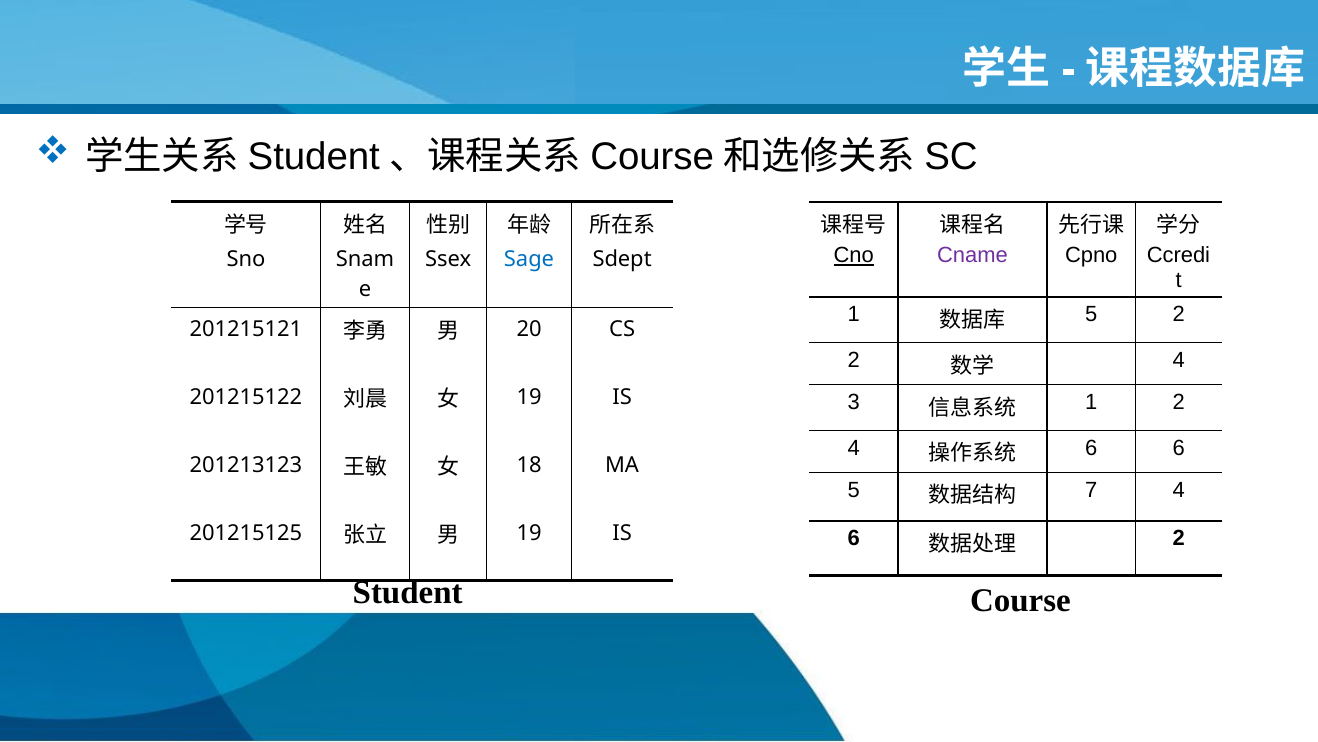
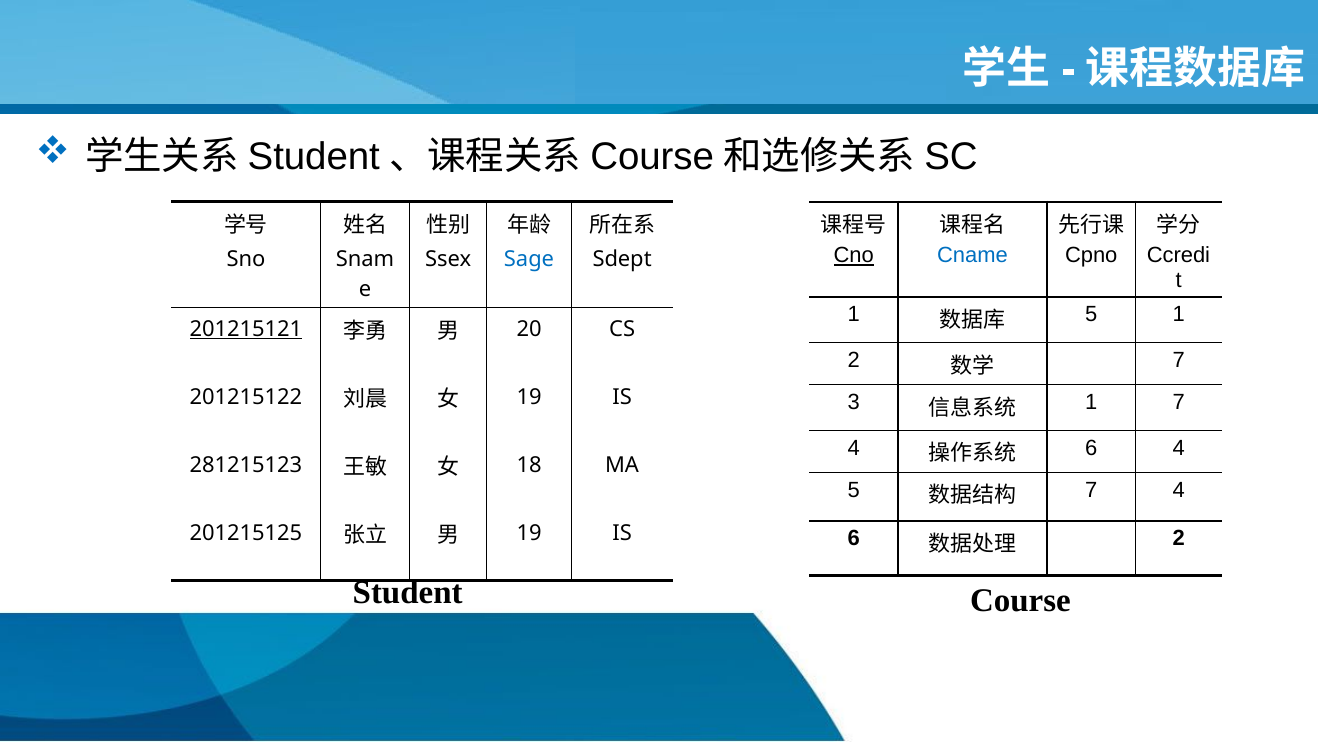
Cname colour: purple -> blue (972, 255)
5 2: 2 -> 1 (1179, 314)
201215121 underline: none -> present (246, 329)
4: 4 -> 7 (1179, 360)
1 2: 2 -> 7 (1179, 402)
6 6: 6 -> 4 (1179, 448)
201213123: 201213123 -> 281215123 (246, 465)
